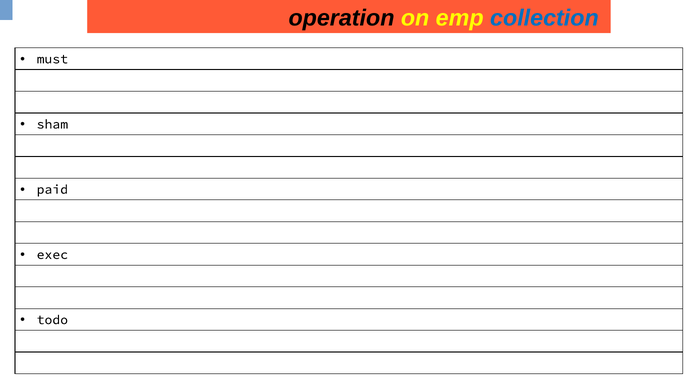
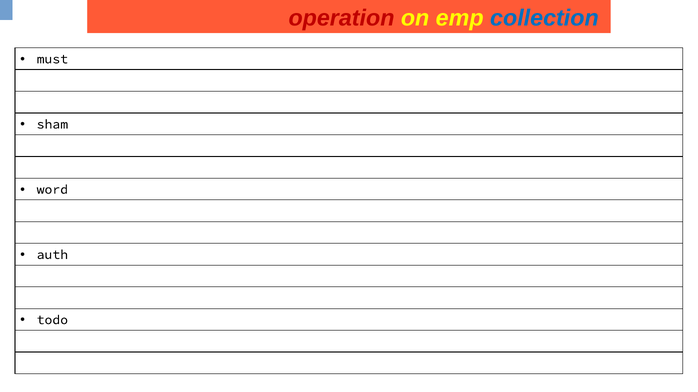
operation colour: black -> red (341, 18)
paid: paid -> word (52, 190)
exec: exec -> auth (52, 255)
